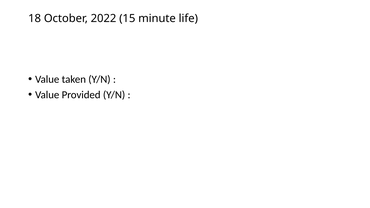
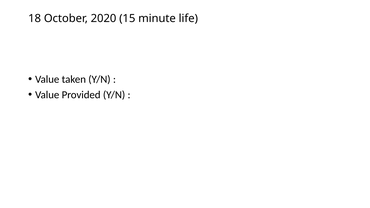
2022: 2022 -> 2020 (104, 18)
